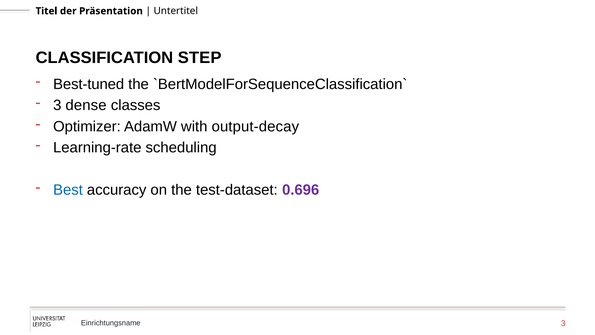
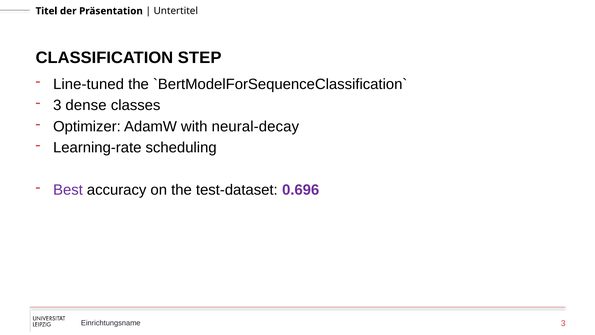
Best-tuned: Best-tuned -> Line-tuned (89, 84)
output-decay: output-decay -> neural-decay (255, 126)
Best colour: blue -> purple (68, 190)
